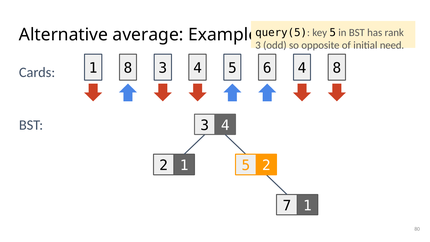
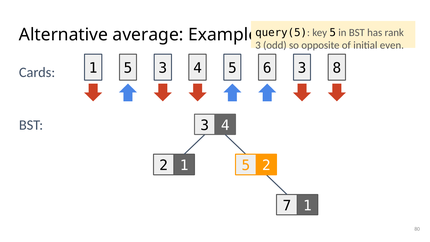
need: need -> even (392, 45)
8: 8 -> 5 (128, 68)
6 4: 4 -> 3 (302, 68)
